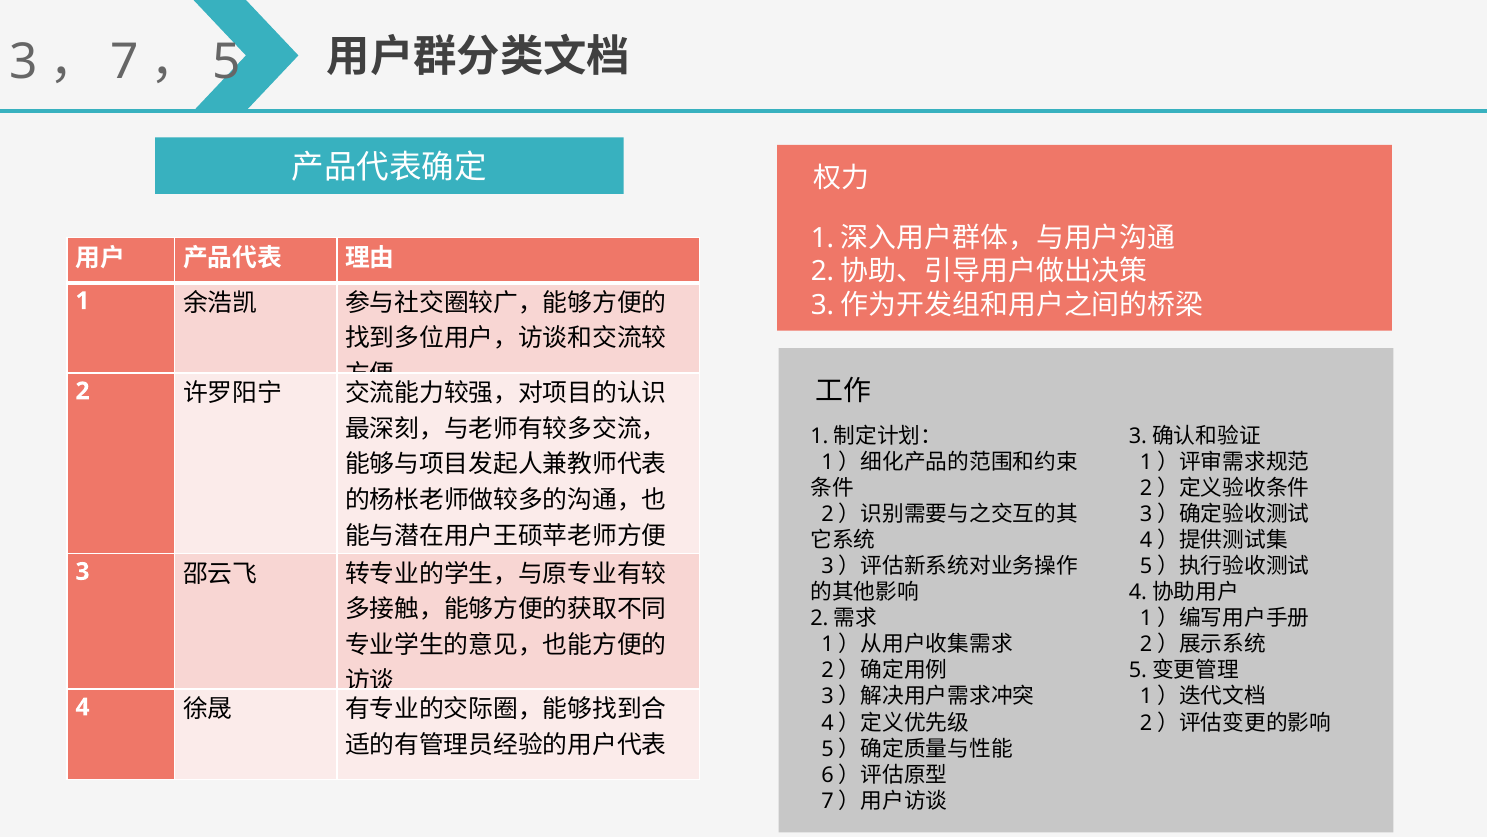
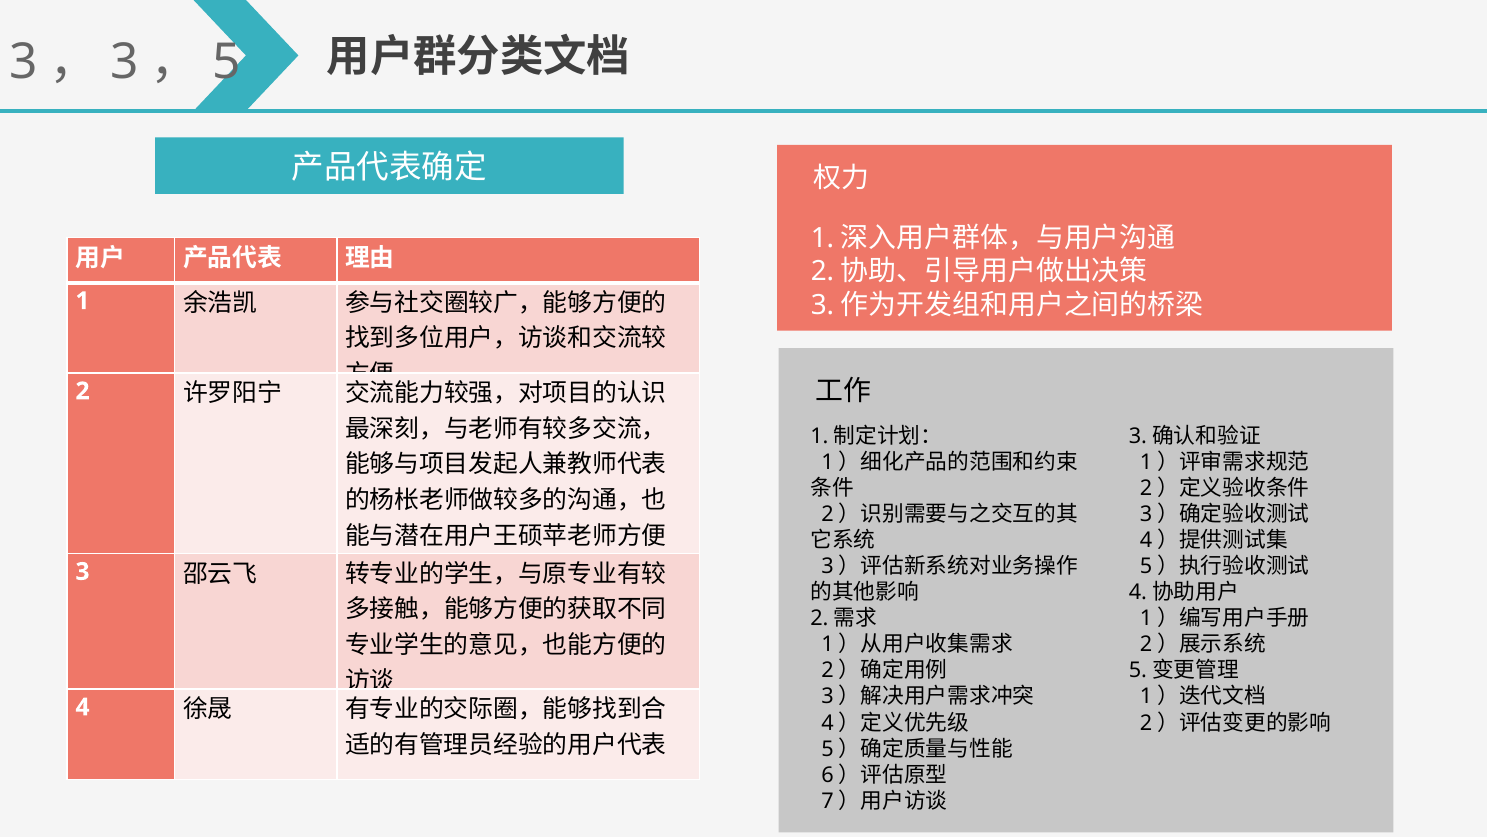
7: 7 -> 3 (125, 62)
